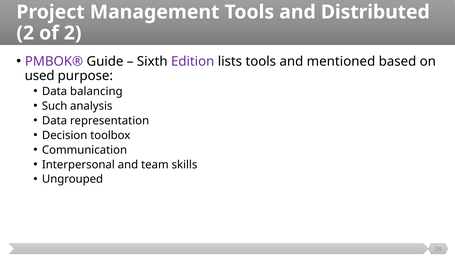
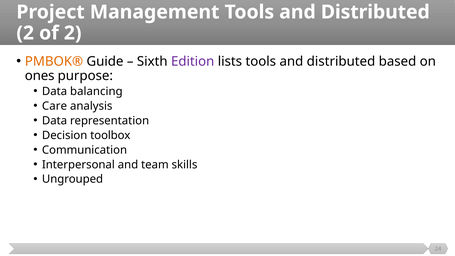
PMBOK® colour: purple -> orange (54, 61)
lists tools and mentioned: mentioned -> distributed (341, 61)
used: used -> ones (40, 76)
Such: Such -> Care (54, 106)
